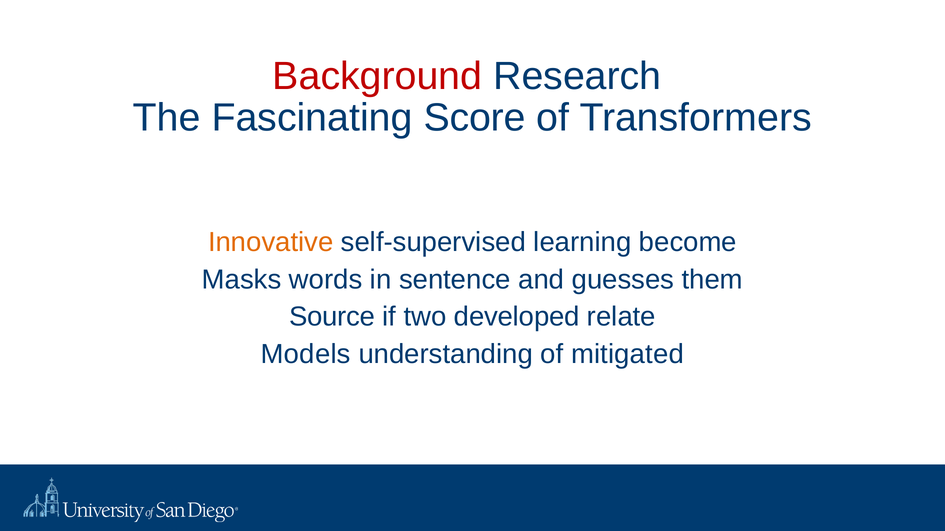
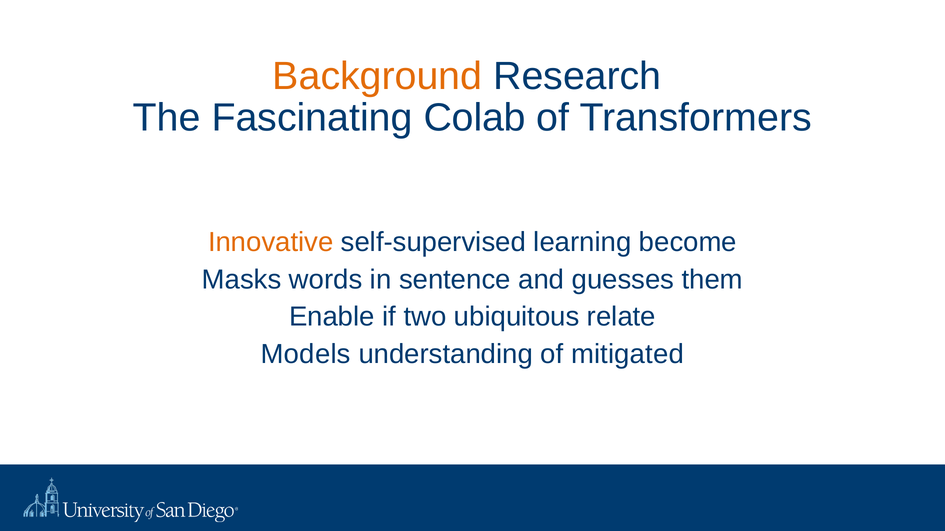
Background colour: red -> orange (377, 77)
Score: Score -> Colab (475, 118)
Source: Source -> Enable (332, 317)
developed: developed -> ubiquitous (517, 317)
